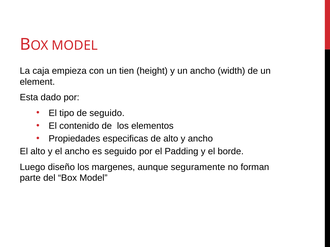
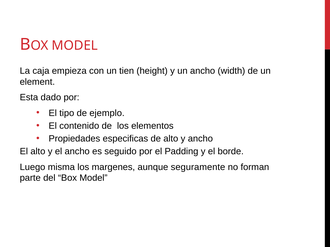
de seguido: seguido -> ejemplo (107, 113)
diseño: diseño -> misma (61, 167)
